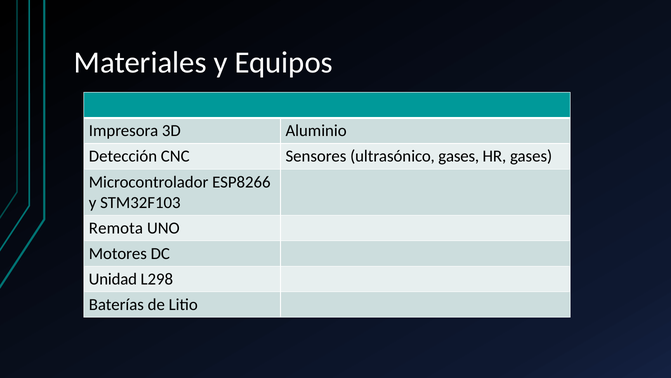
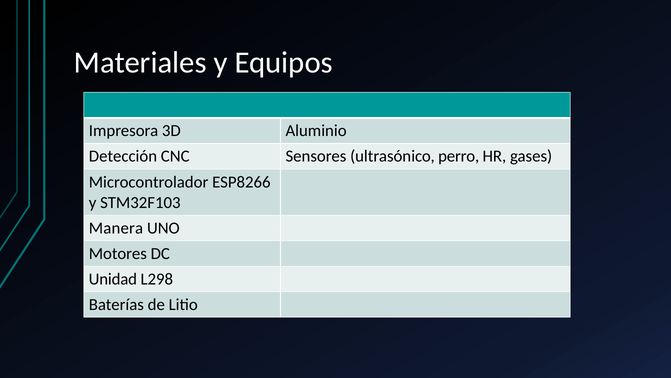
ultrasónico gases: gases -> perro (459, 156)
Remota: Remota -> Manera (116, 228)
